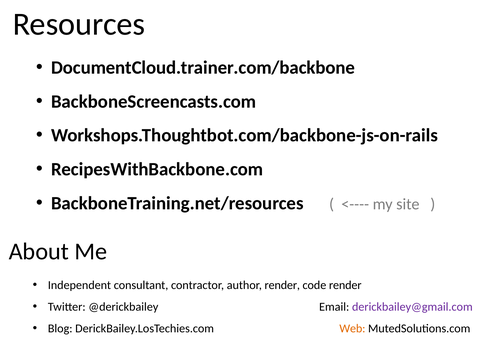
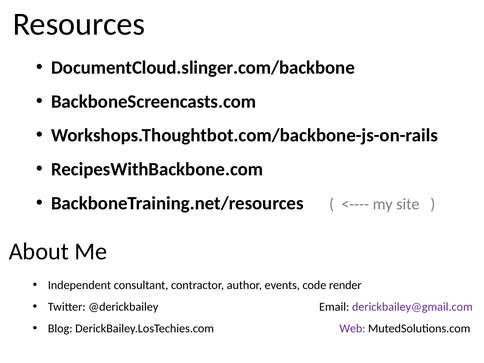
DocumentCloud.trainer.com/backbone: DocumentCloud.trainer.com/backbone -> DocumentCloud.slinger.com/backbone (203, 68)
author render: render -> events (282, 285)
Web colour: orange -> purple (352, 329)
